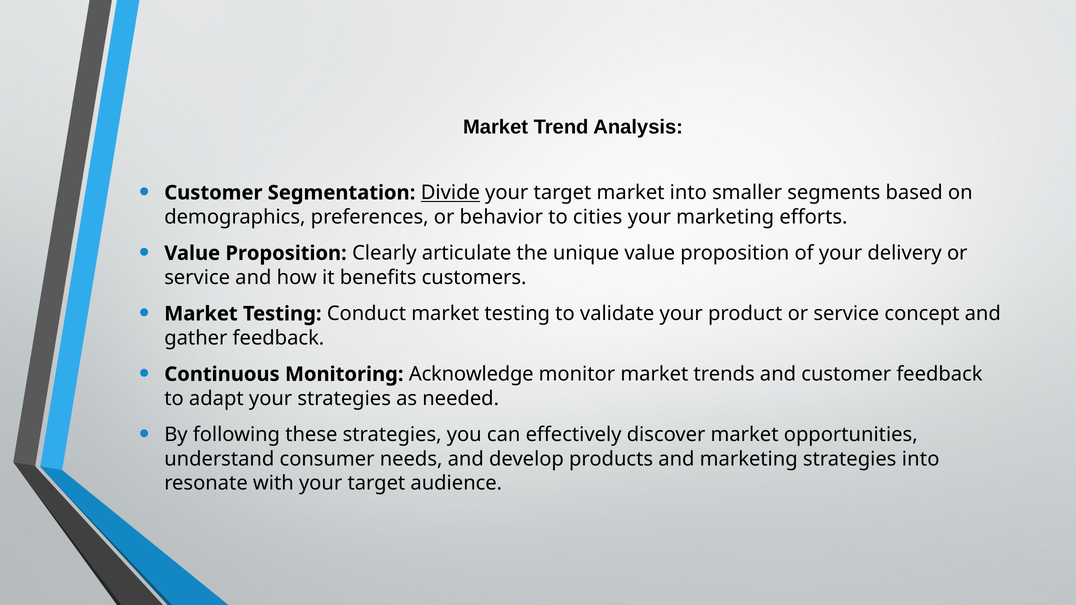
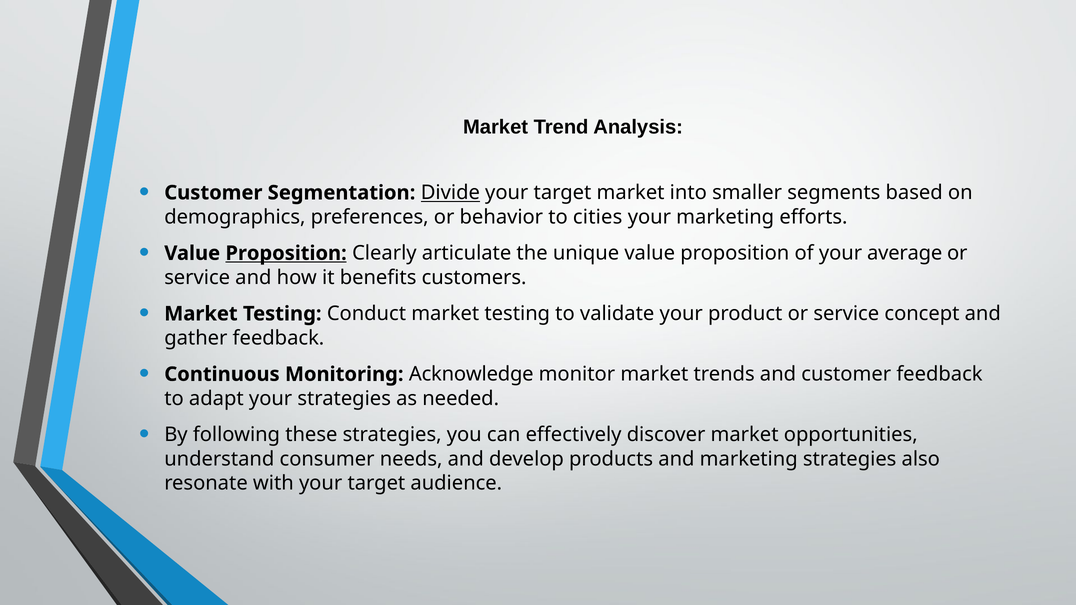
Proposition underline: none -> present (286, 253)
delivery: delivery -> average (905, 253)
strategies into: into -> also (921, 459)
